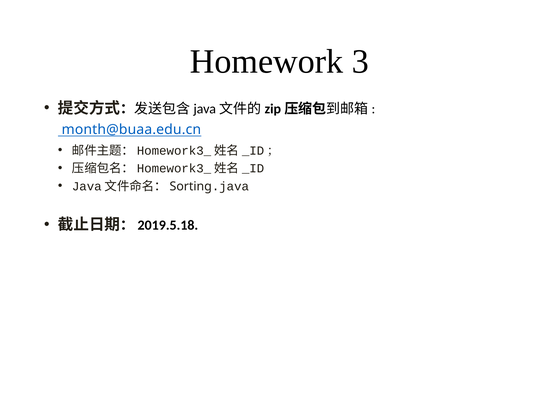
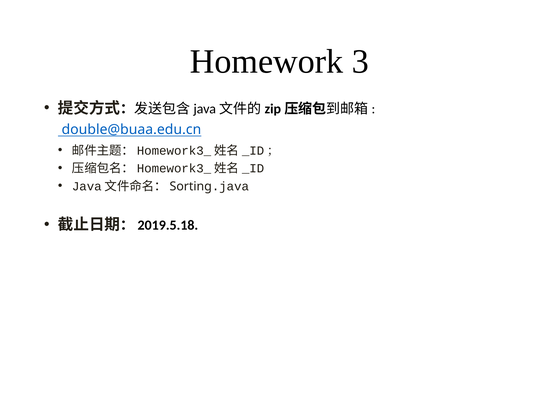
month@buaa.edu.cn: month@buaa.edu.cn -> double@buaa.edu.cn (131, 130)
